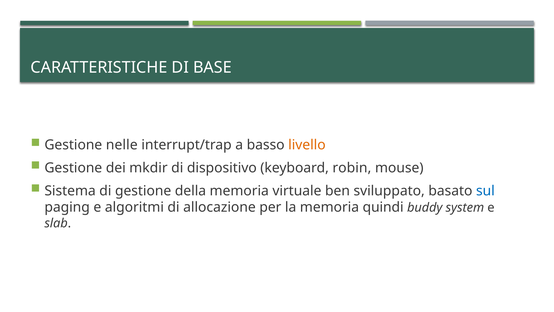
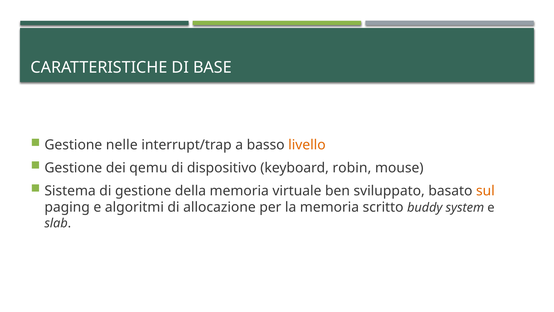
mkdir: mkdir -> qemu (148, 168)
sul colour: blue -> orange (485, 191)
quindi: quindi -> scritto (383, 207)
